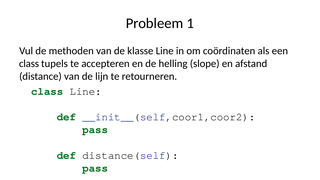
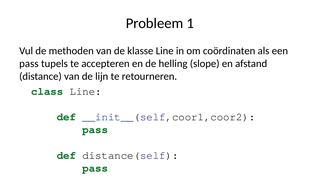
class: class -> pass (29, 64)
